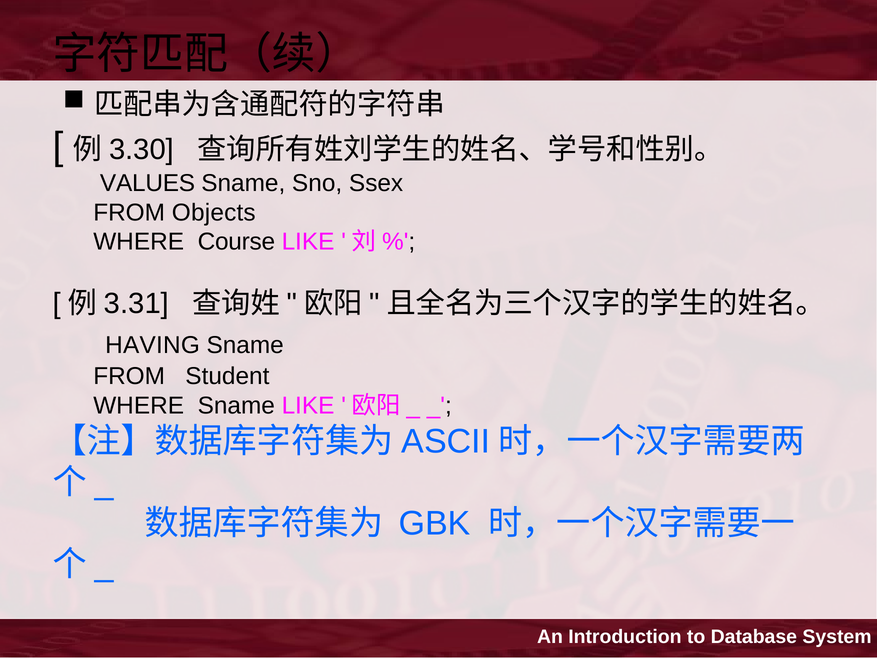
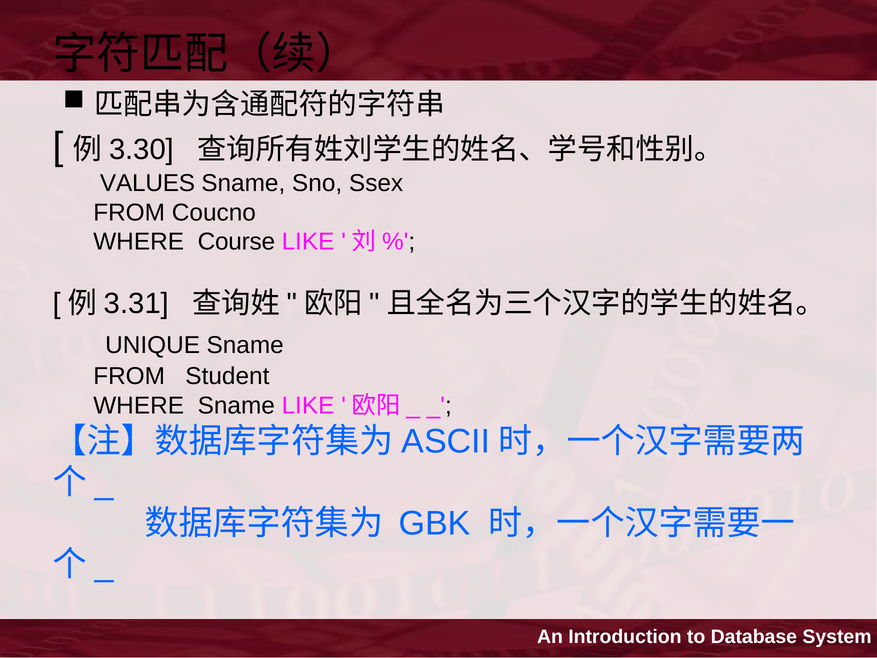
Objects: Objects -> Coucno (214, 213)
HAVING: HAVING -> UNIQUE (153, 345)
